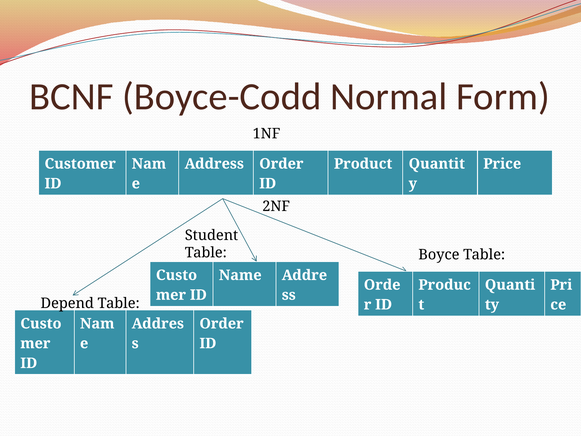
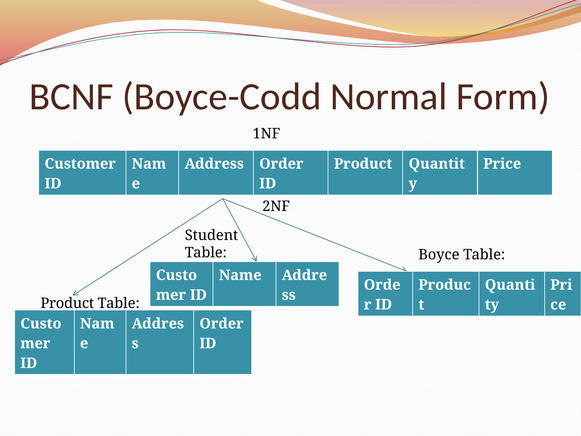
Depend: Depend -> Product (67, 303)
